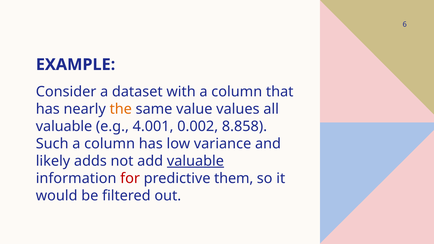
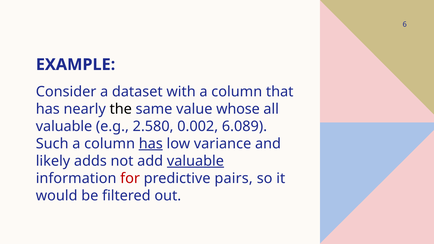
the colour: orange -> black (121, 109)
values: values -> whose (238, 109)
4.001: 4.001 -> 2.580 (153, 126)
8.858: 8.858 -> 6.089 (244, 126)
has underline: none -> present (151, 144)
them: them -> pairs (234, 178)
